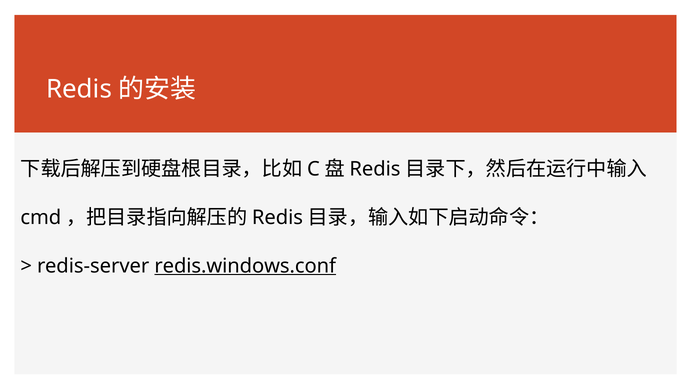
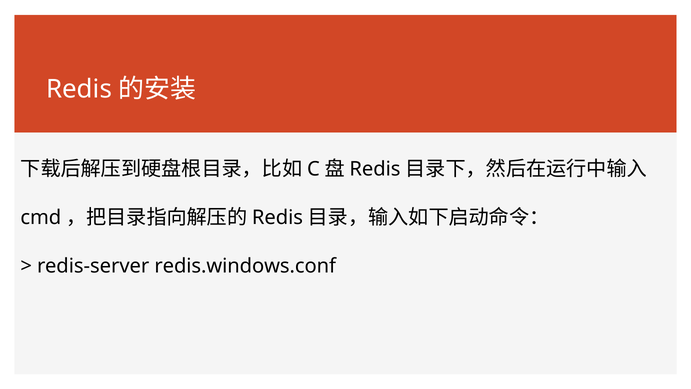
redis.windows.conf underline: present -> none (245, 266)
